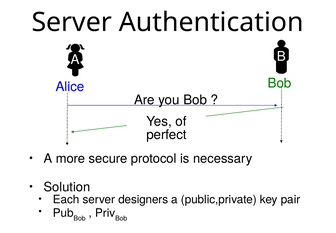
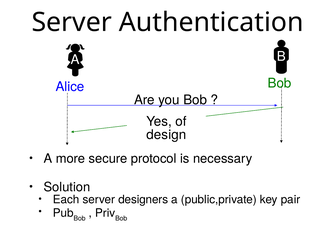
perfect: perfect -> design (166, 135)
